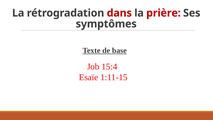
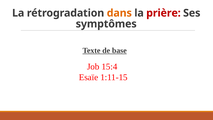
dans colour: red -> orange (119, 13)
